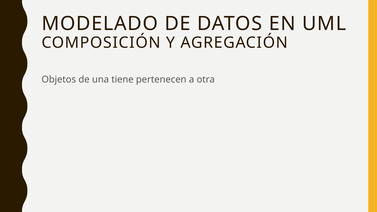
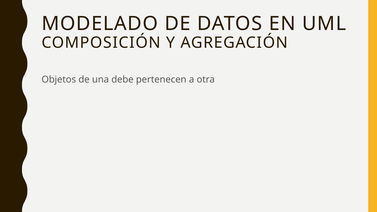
tiene: tiene -> debe (122, 80)
